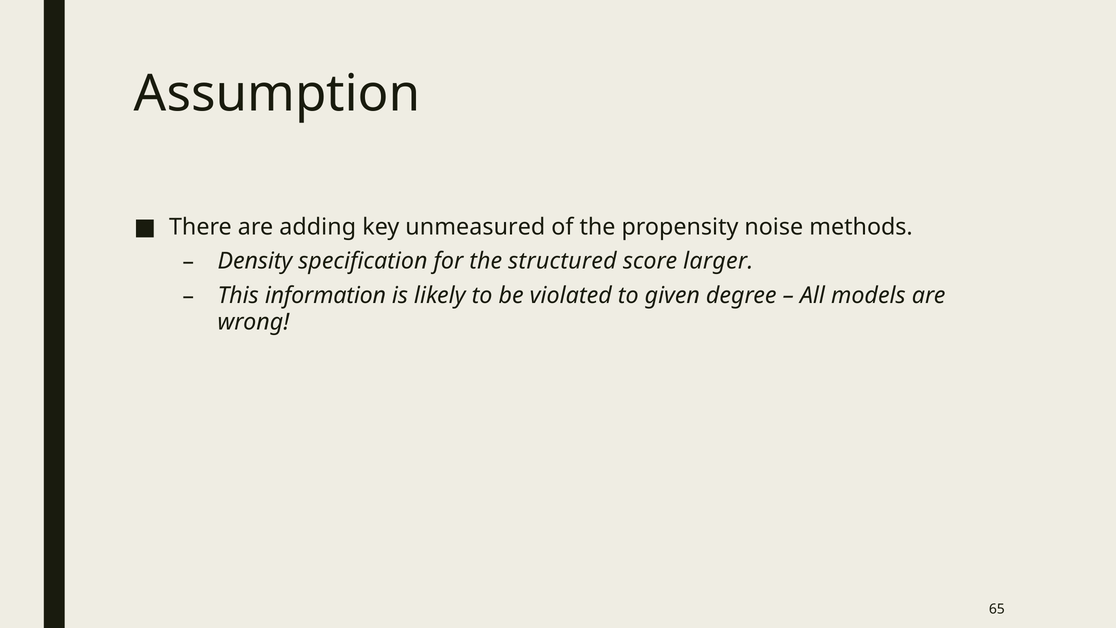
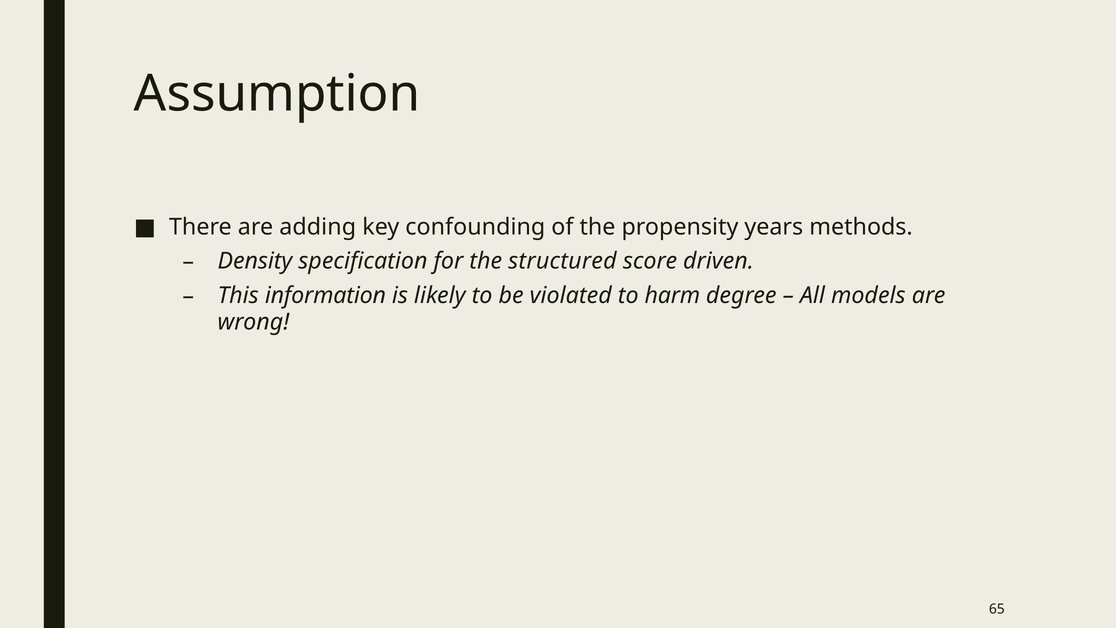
unmeasured: unmeasured -> confounding (475, 227)
noise: noise -> years (774, 227)
larger: larger -> driven (718, 261)
given: given -> harm (672, 295)
